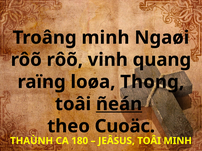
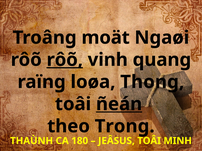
Troâng minh: minh -> moät (106, 38)
rôõ underline: none -> present (65, 60)
Cuoäc: Cuoäc -> Trong (125, 127)
